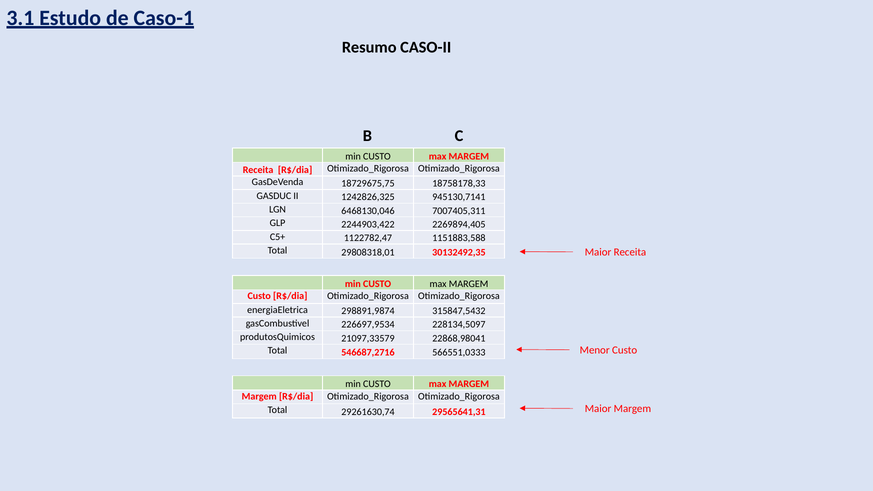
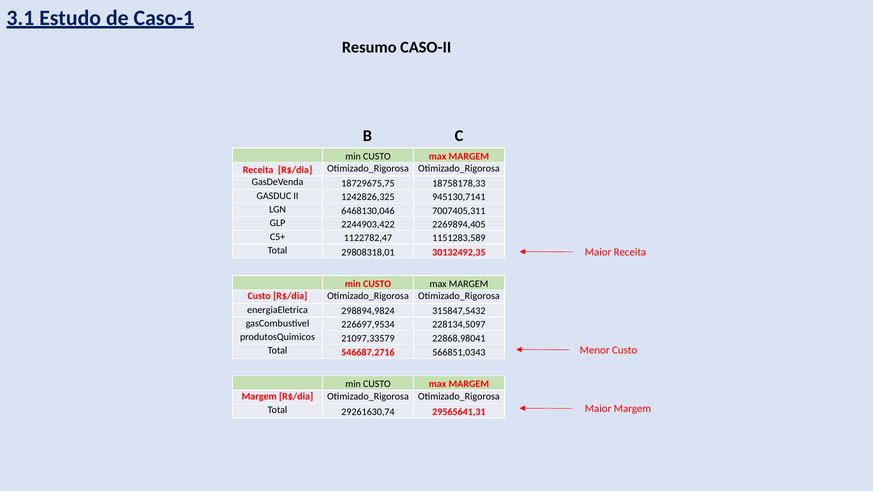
1151883,588: 1151883,588 -> 1151283,589 (459, 238)
298891,9874: 298891,9874 -> 298894,9824 (368, 311)
566551,0333: 566551,0333 -> 566851,0343 (459, 353)
